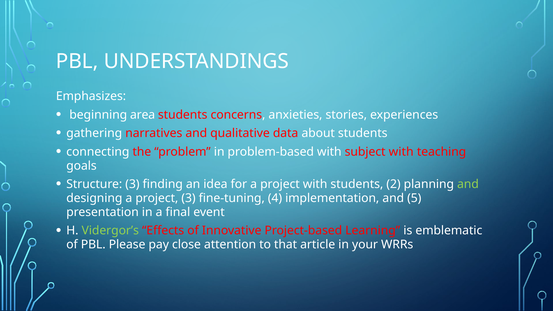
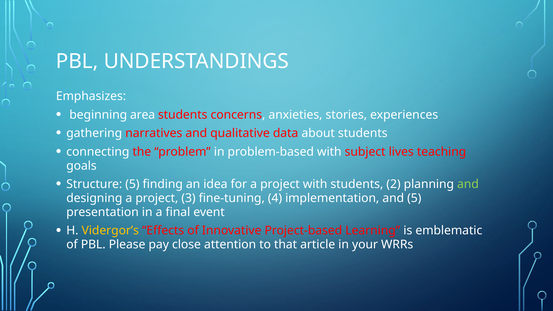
subject with: with -> lives (401, 152)
Structure 3: 3 -> 5 (132, 184)
Vidergor’s colour: light green -> yellow (110, 231)
